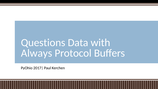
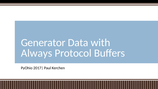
Questions: Questions -> Generator (43, 43)
